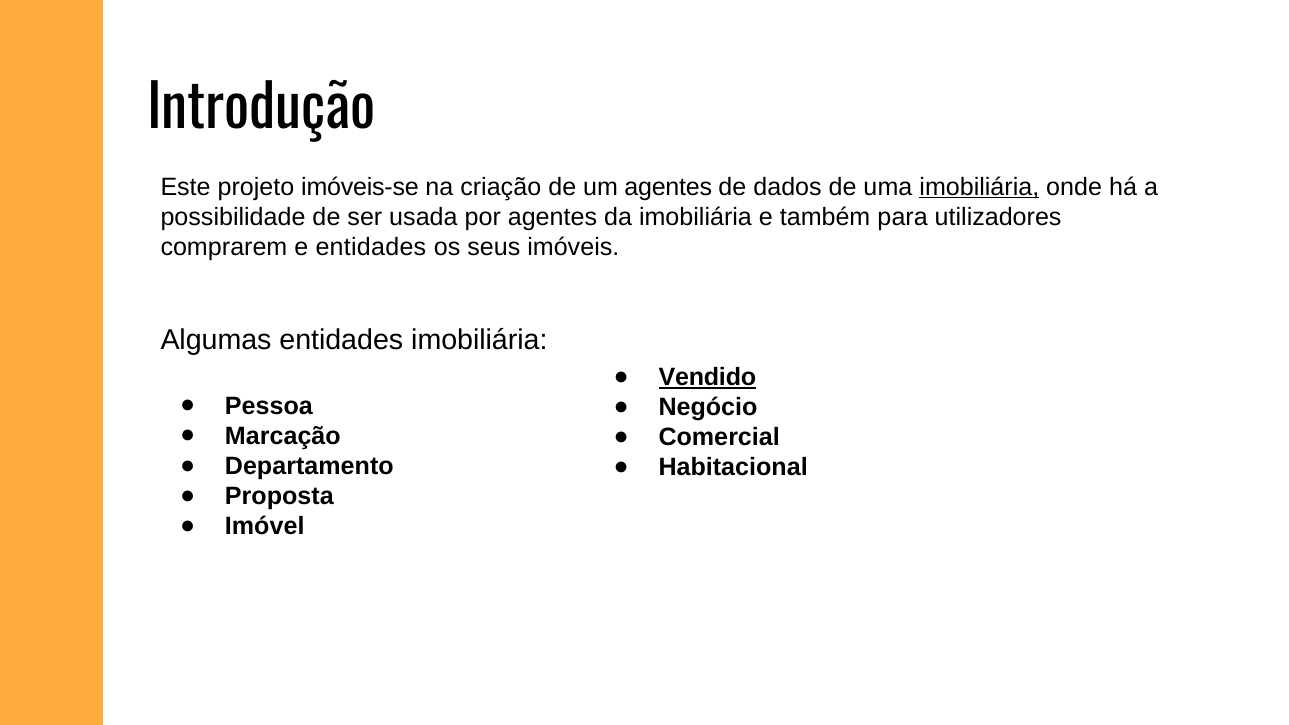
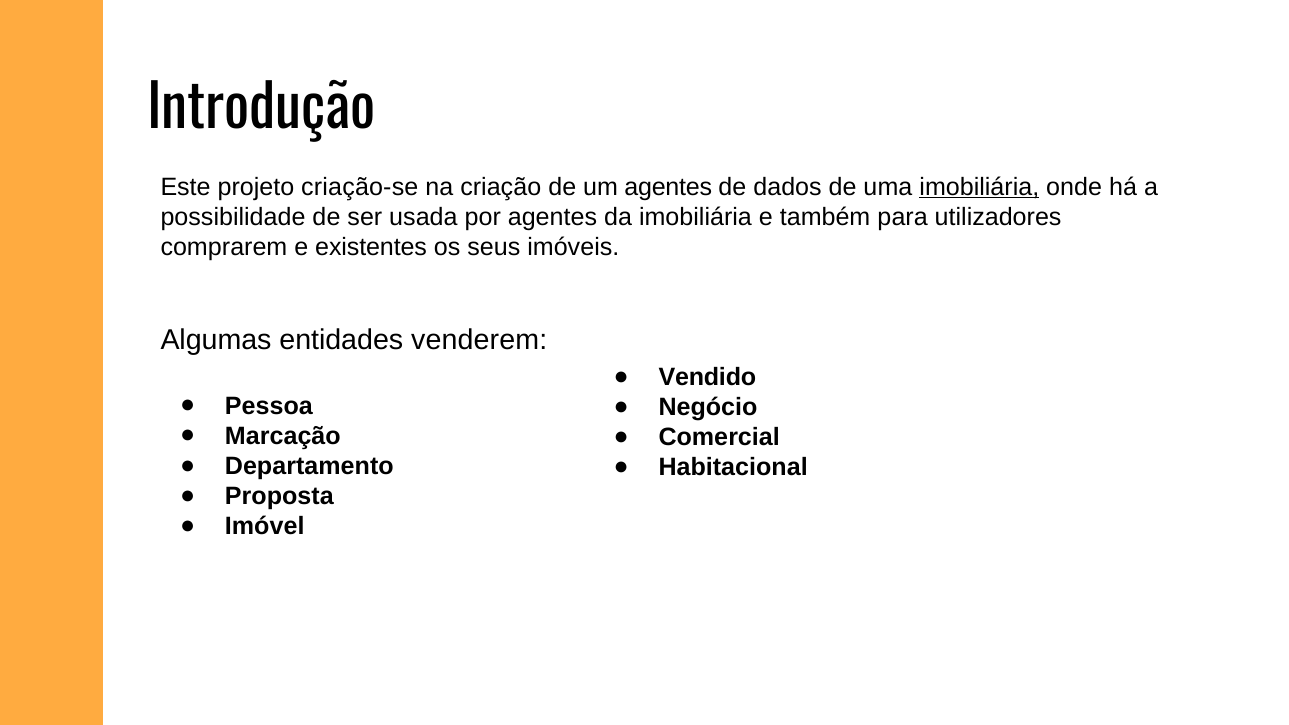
imóveis-se: imóveis-se -> criação-se (360, 187)
e entidades: entidades -> existentes (371, 247)
entidades imobiliária: imobiliária -> venderem (479, 340)
Vendido underline: present -> none (707, 377)
